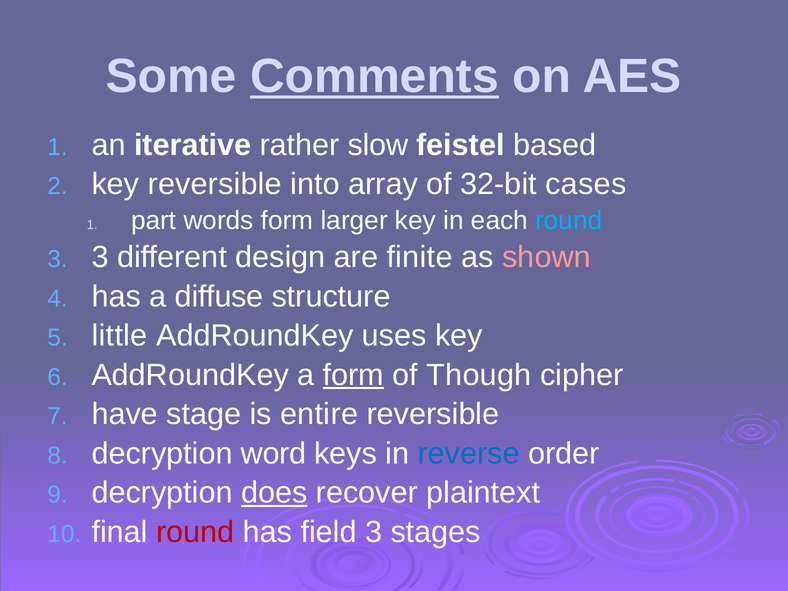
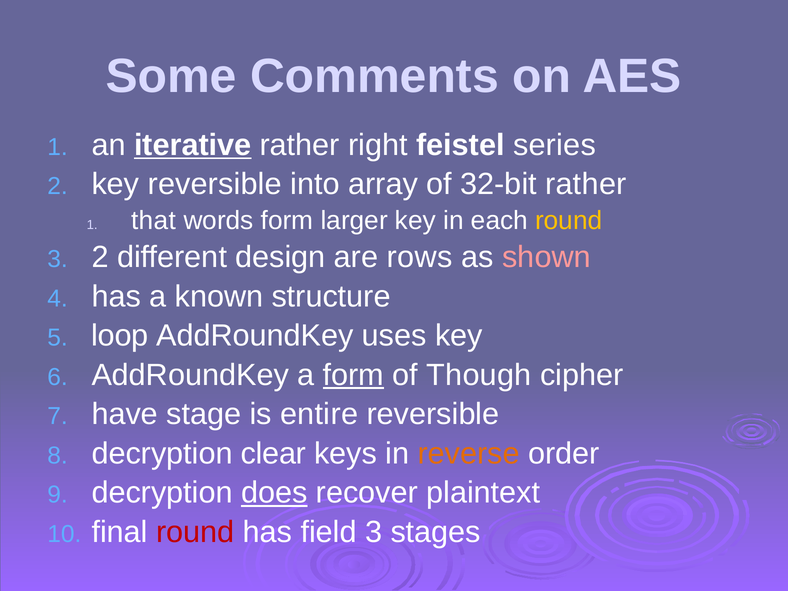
Comments underline: present -> none (374, 76)
iterative underline: none -> present (193, 145)
slow: slow -> right (378, 145)
based: based -> series (555, 145)
32-bit cases: cases -> rather (586, 184)
part: part -> that (154, 220)
round colour: light blue -> yellow (569, 220)
3 3: 3 -> 2 (100, 257)
finite: finite -> rows (420, 257)
diffuse: diffuse -> known (219, 296)
little: little -> loop (120, 336)
word: word -> clear (274, 453)
reverse colour: blue -> orange (469, 453)
